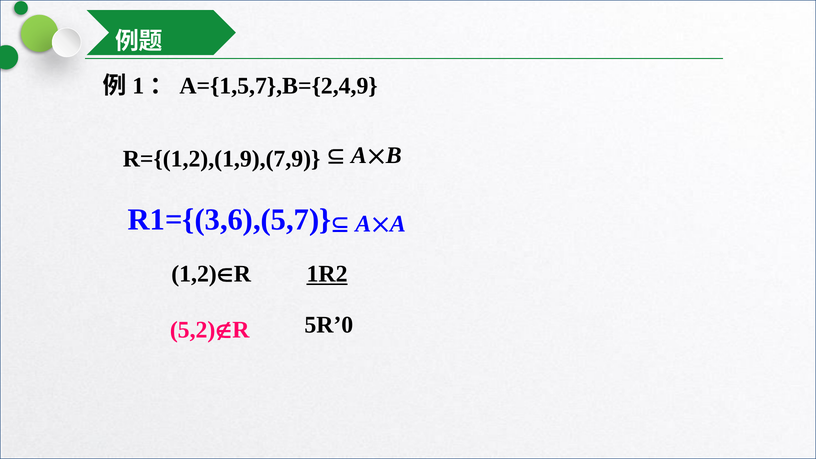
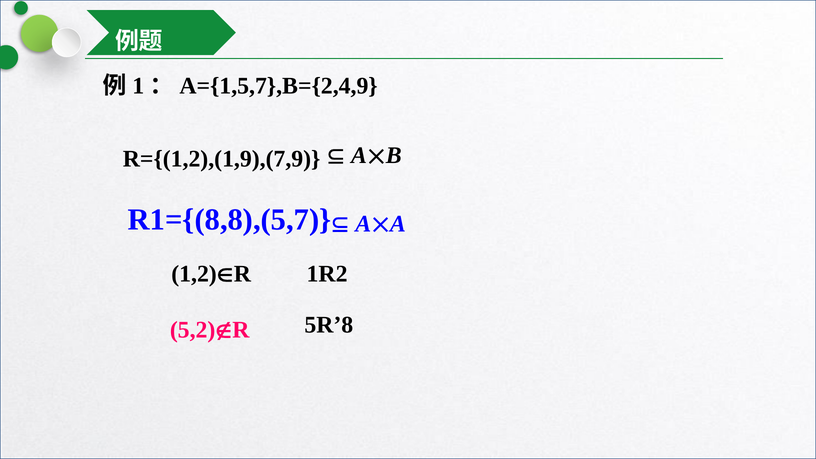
R1={(3,6),(5,7: R1={(3,6),(5,7 -> R1={(8,8),(5,7 (230, 219)
1R2 underline: present -> none (327, 274)
5R’0: 5R’0 -> 5R’8 (329, 325)
